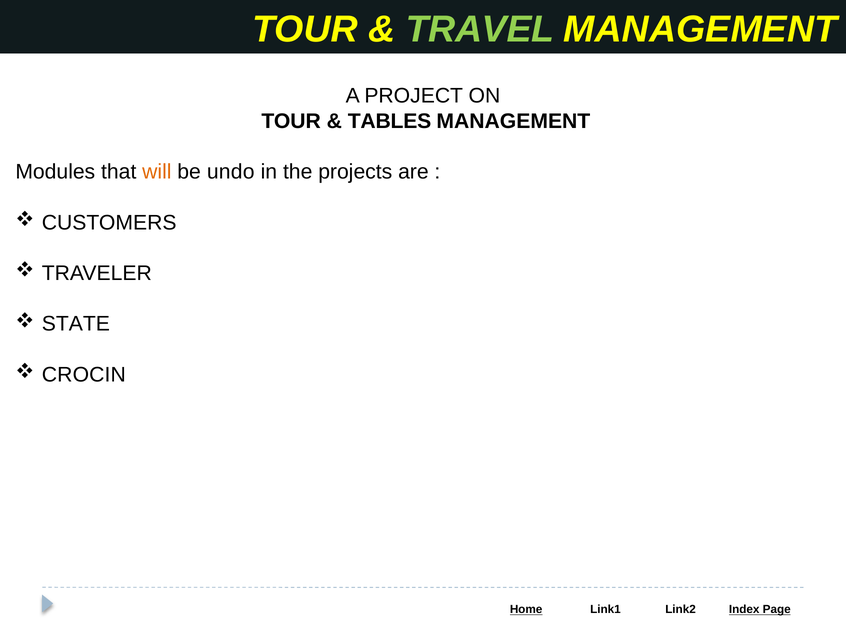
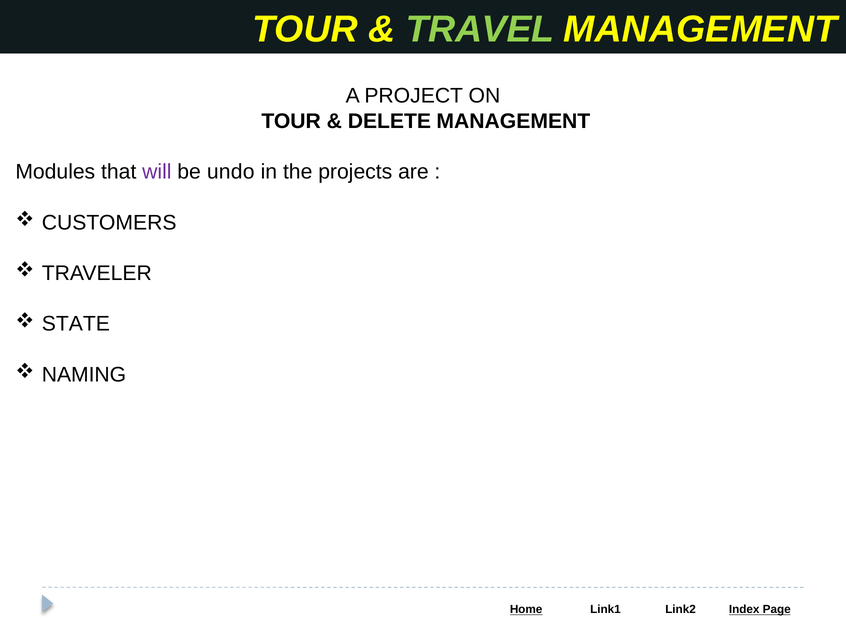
TABLES: TABLES -> DELETE (389, 121)
will colour: orange -> purple (157, 172)
CROCIN: CROCIN -> NAMING (84, 375)
